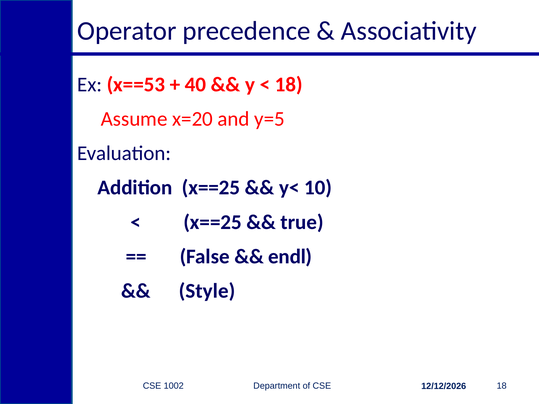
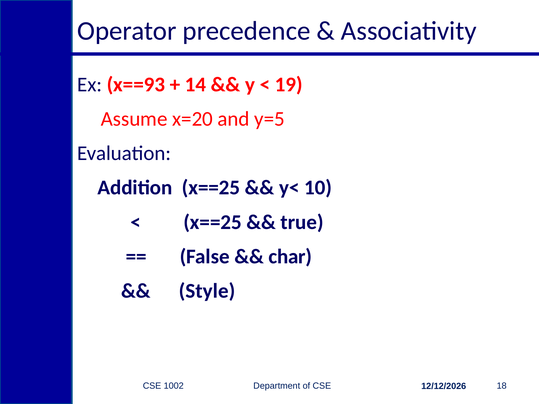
x==53: x==53 -> x==93 (136, 85)
40: 40 -> 14 (195, 85)
18: 18 -> 19 (289, 85)
endl: endl -> char (290, 257)
